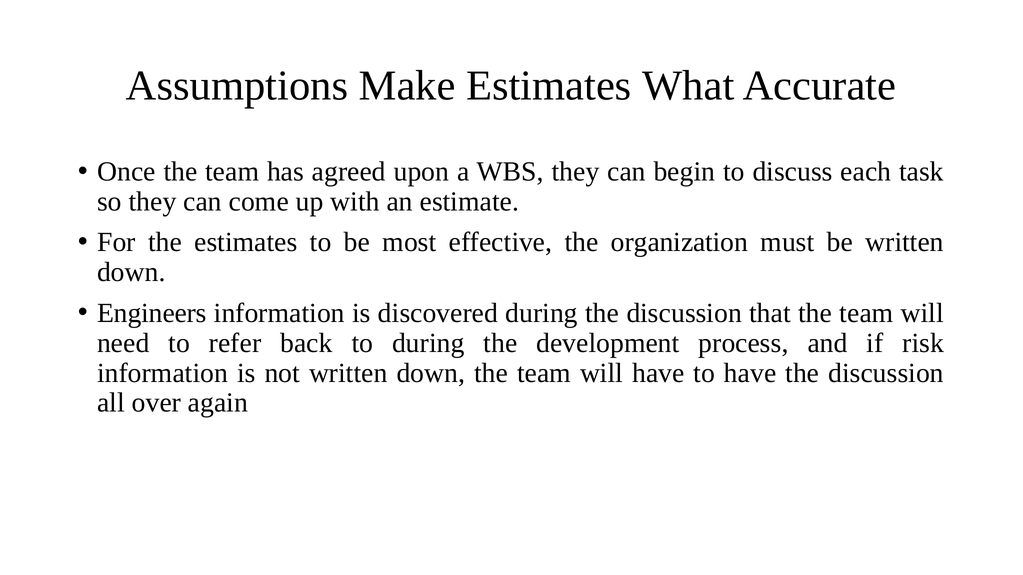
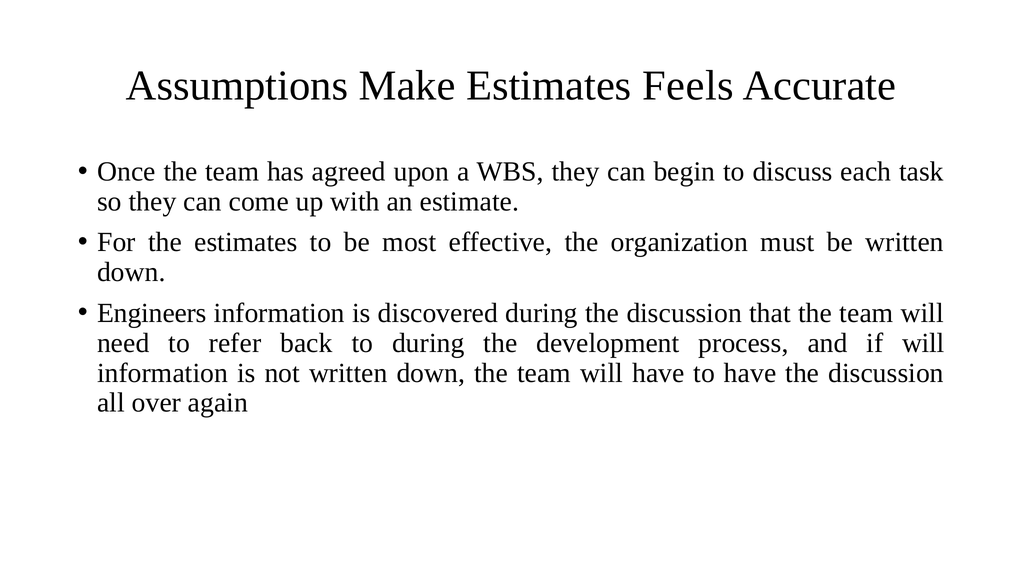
What: What -> Feels (688, 86)
if risk: risk -> will (923, 343)
